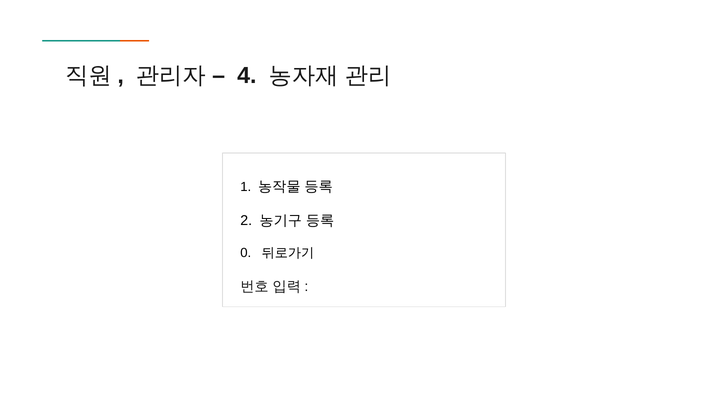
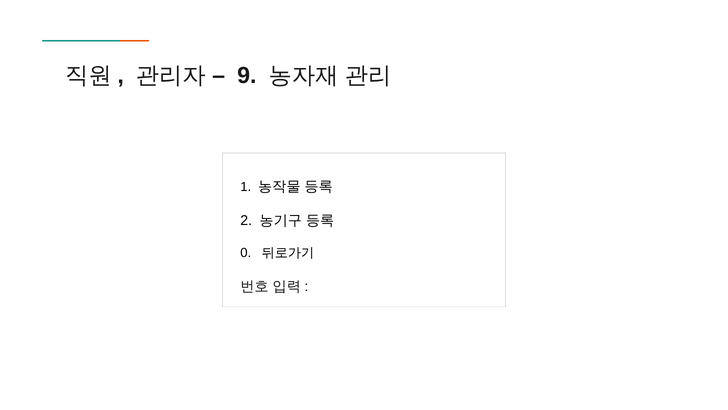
4: 4 -> 9 (247, 75)
